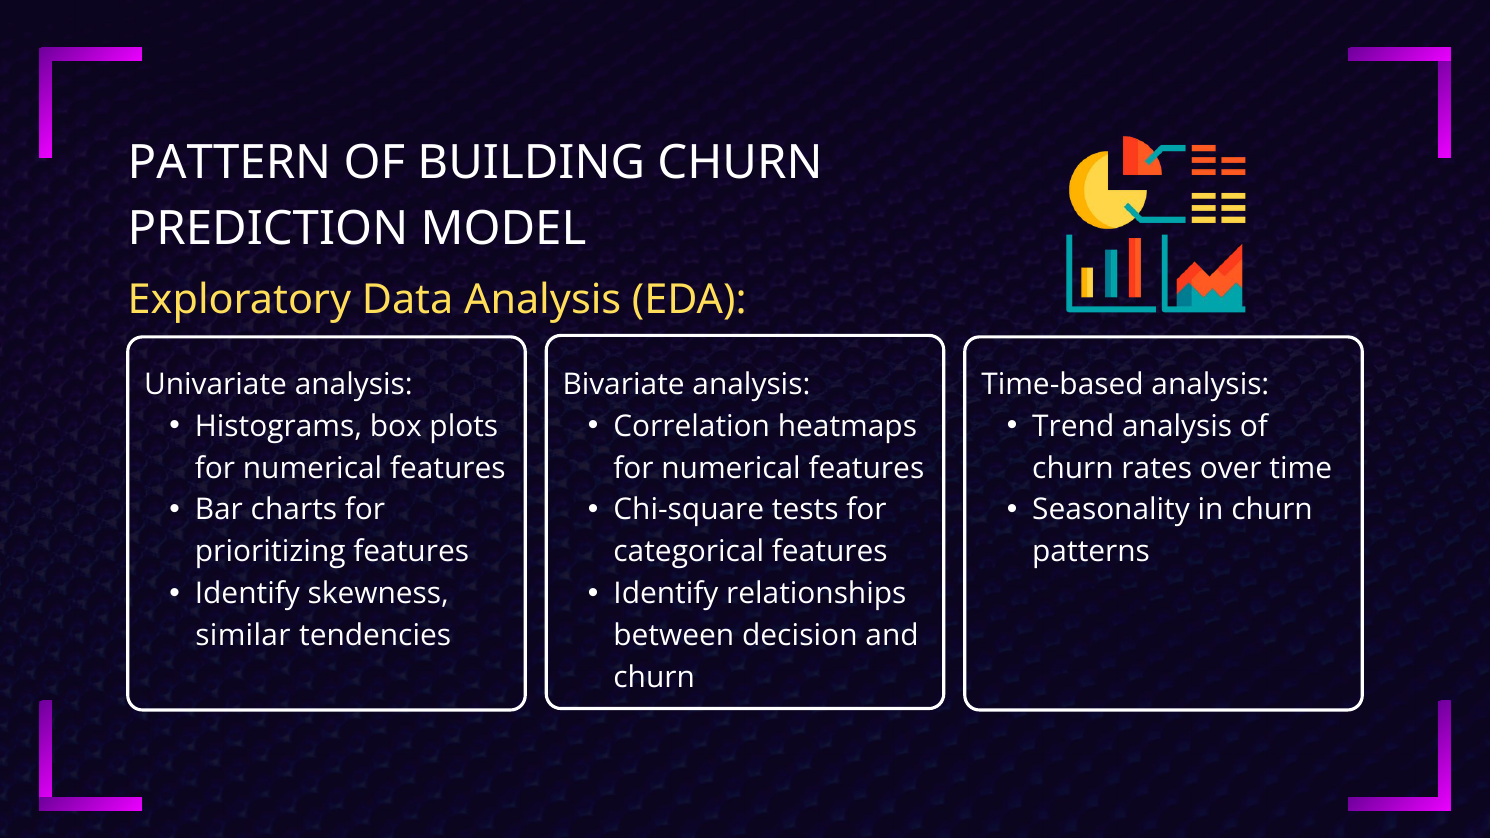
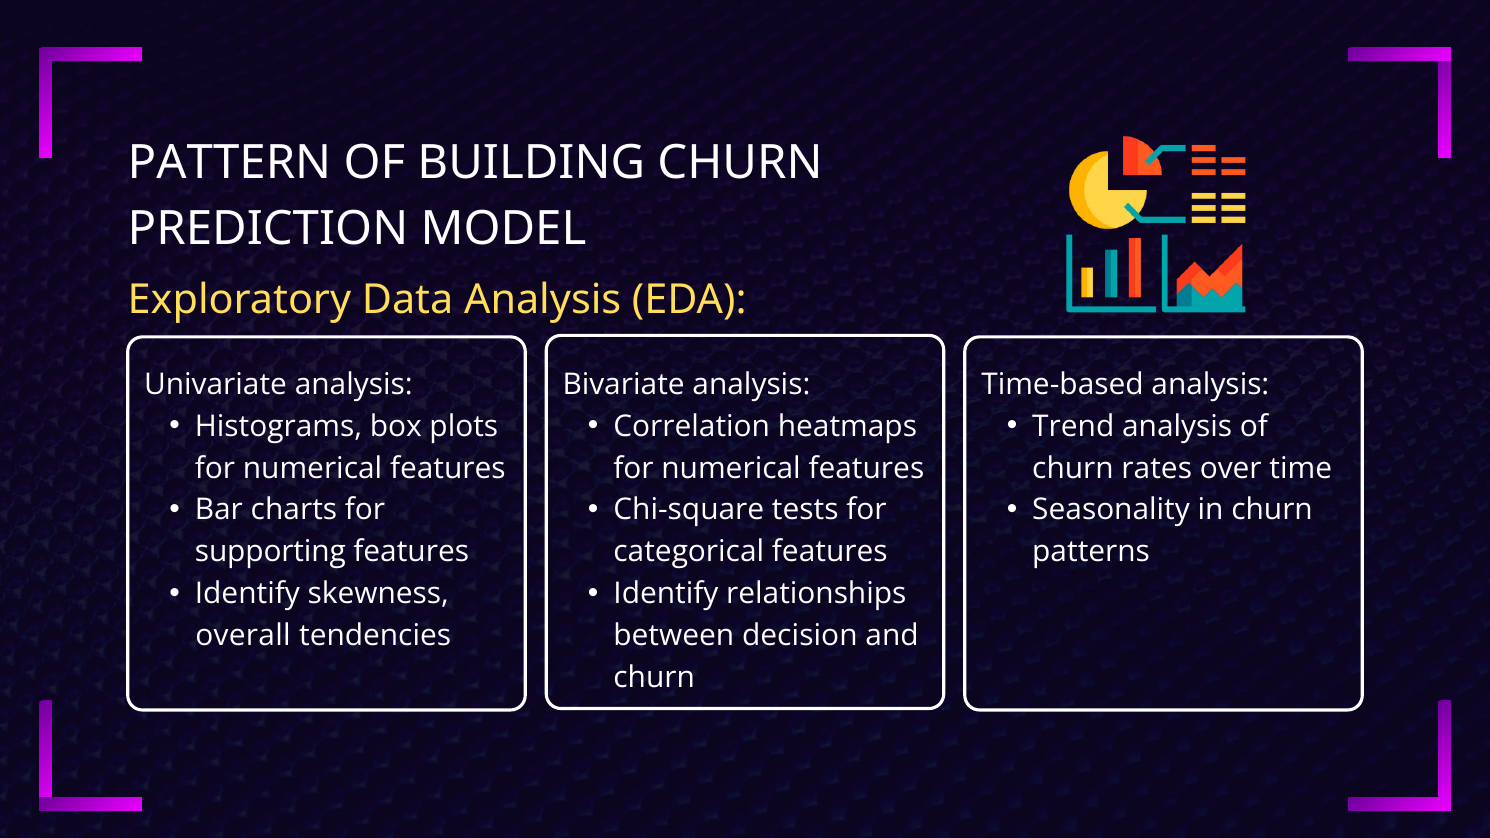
prioritizing: prioritizing -> supporting (270, 552)
similar: similar -> overall (243, 636)
